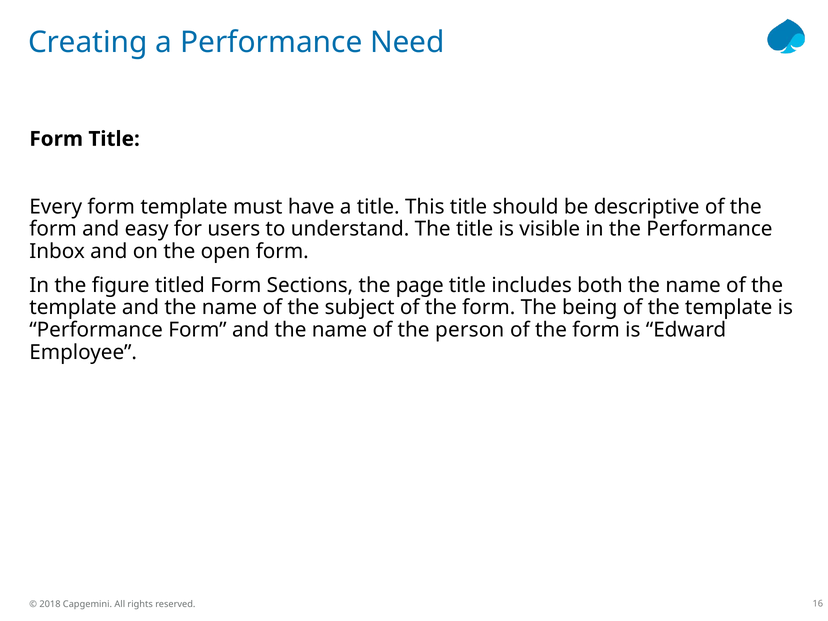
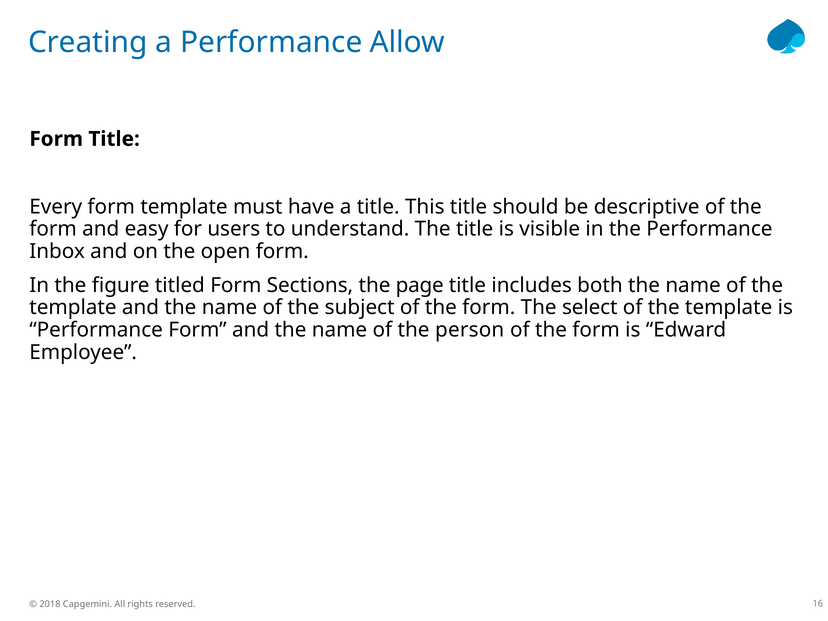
Need: Need -> Allow (407, 42)
being: being -> select (590, 308)
